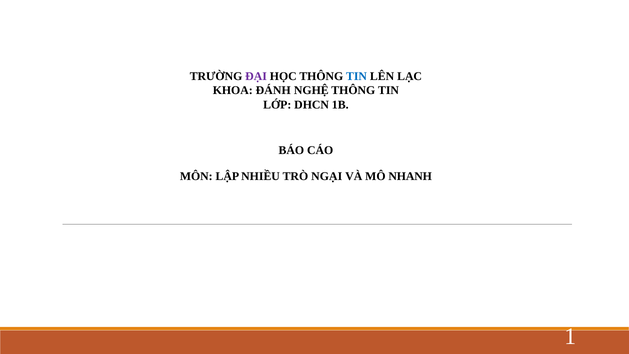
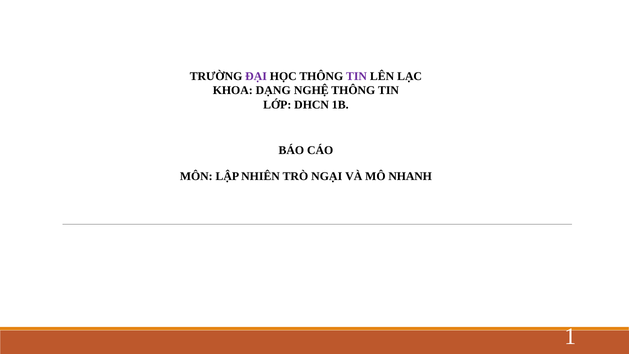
TIN colour: blue -> purple (357, 76)
ĐÁNH: ĐÁNH -> DẠNG (273, 90)
NHIỀU: NHIỀU -> NHIÊN (261, 176)
